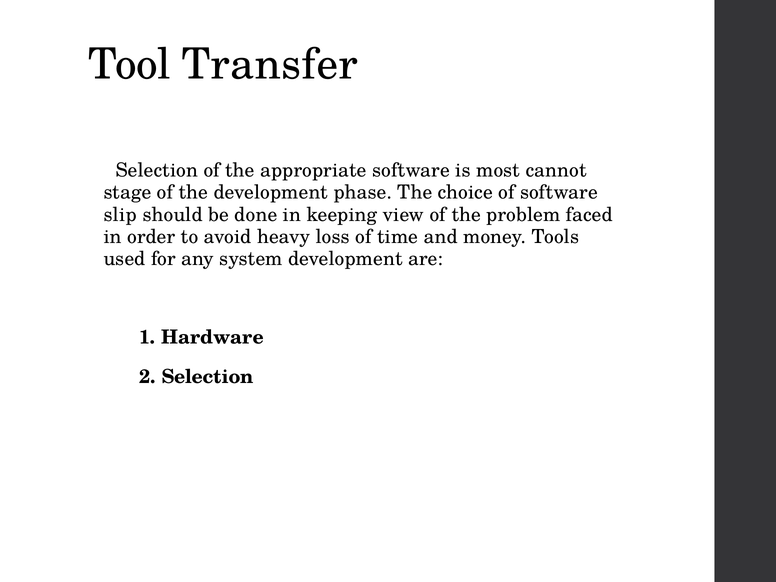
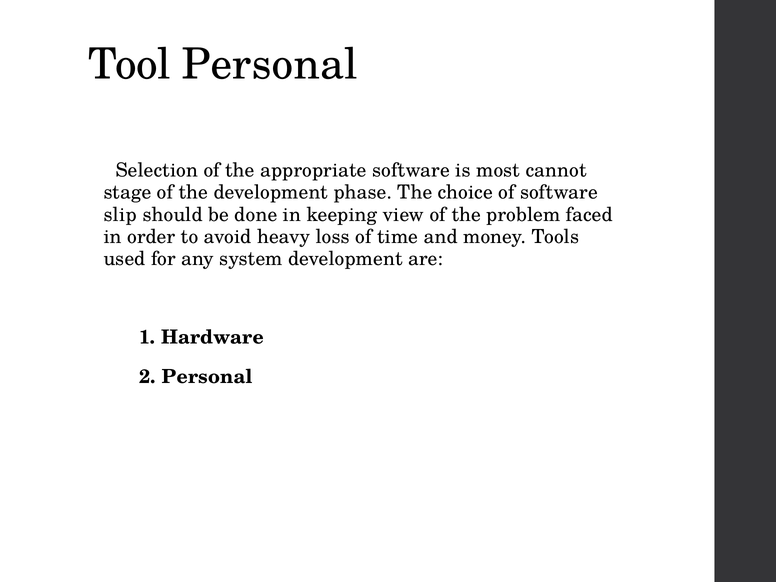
Tool Transfer: Transfer -> Personal (270, 64)
2 Selection: Selection -> Personal (207, 377)
